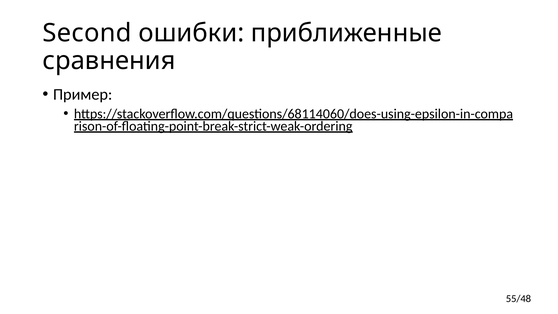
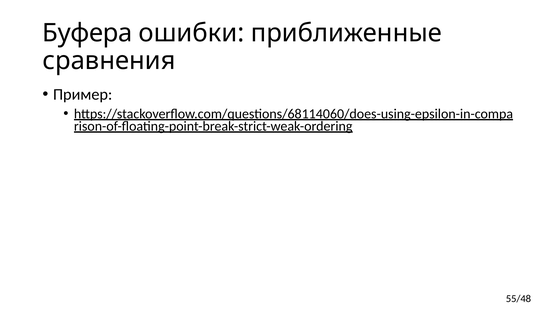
Second: Second -> Буфера (87, 33)
